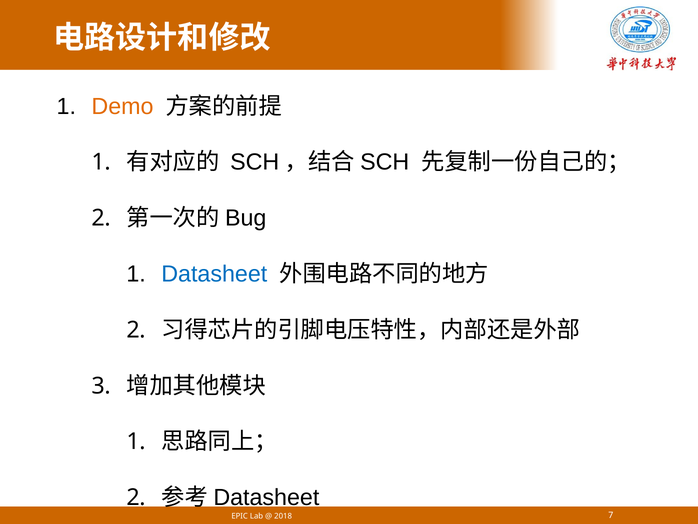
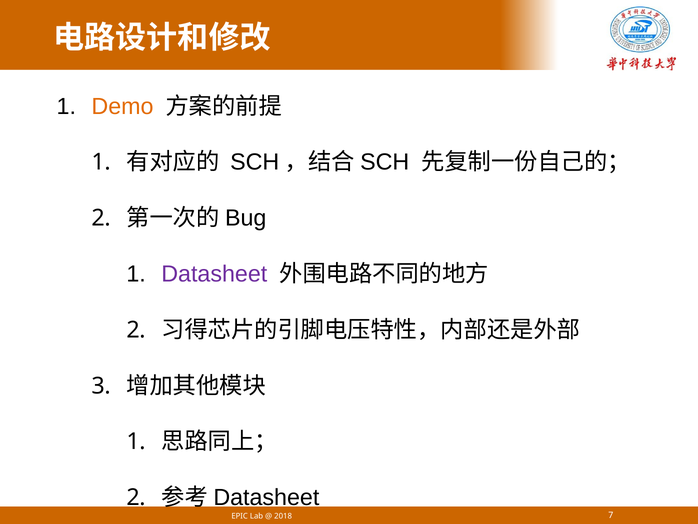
Datasheet colour: blue -> purple (214, 274)
